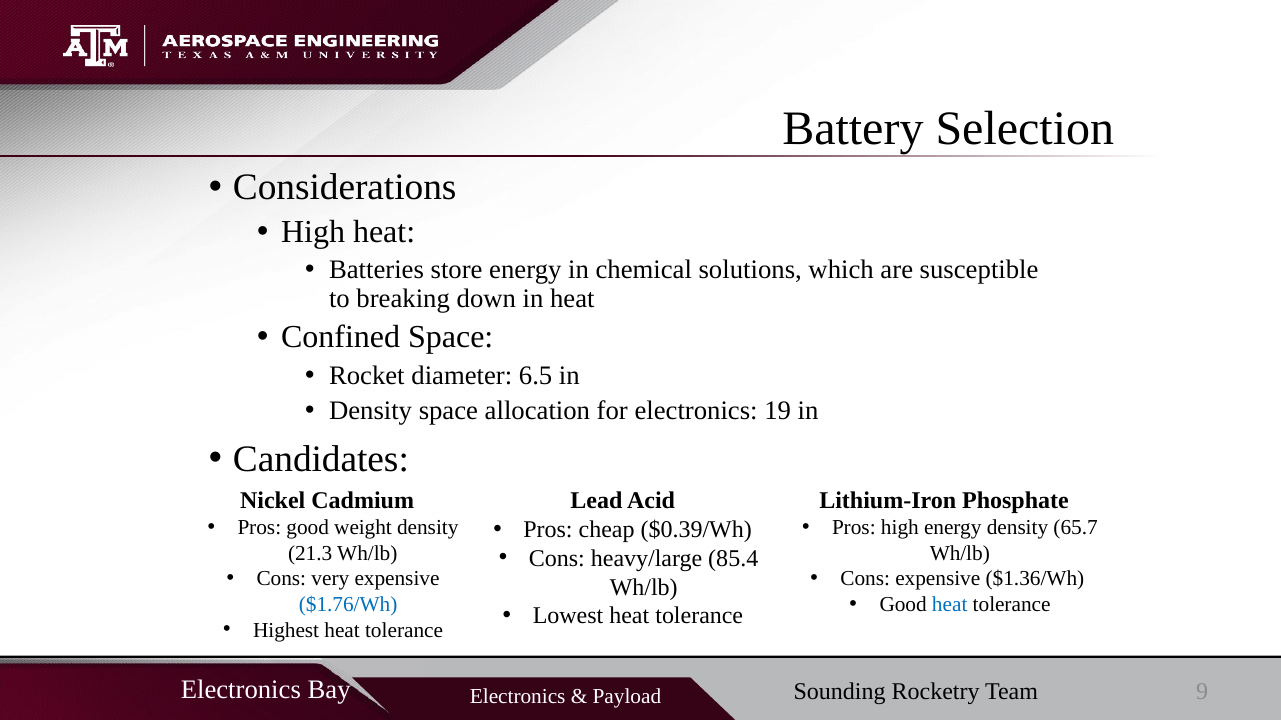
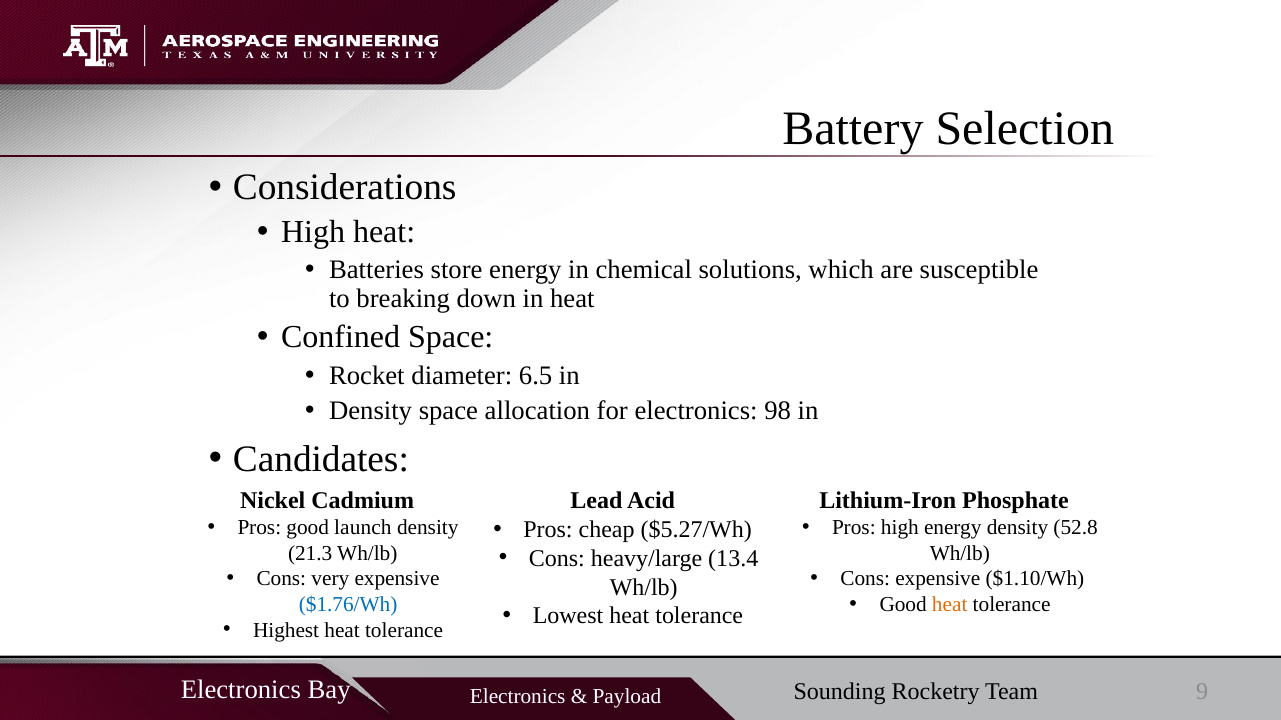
19: 19 -> 98 (778, 411)
weight: weight -> launch (363, 528)
65.7: 65.7 -> 52.8 (1076, 528)
$0.39/Wh: $0.39/Wh -> $5.27/Wh (696, 530)
85.4: 85.4 -> 13.4 (733, 559)
$1.36/Wh: $1.36/Wh -> $1.10/Wh (1035, 579)
heat colour: blue -> orange (950, 605)
